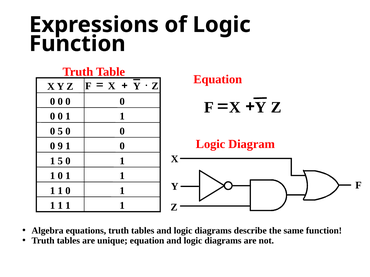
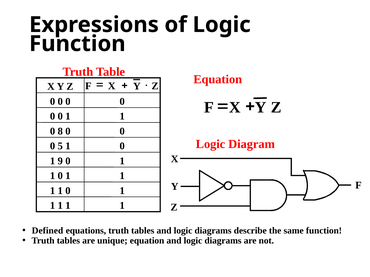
0 5: 5 -> 8 (60, 131)
9: 9 -> 5 (60, 146)
1 5: 5 -> 9 (60, 161)
Algebra: Algebra -> Defined (47, 231)
